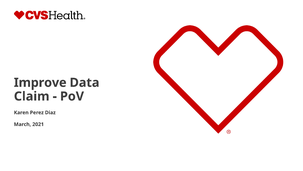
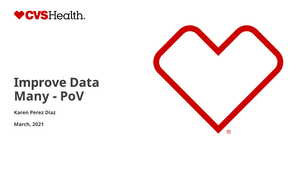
Claim: Claim -> Many (32, 96)
